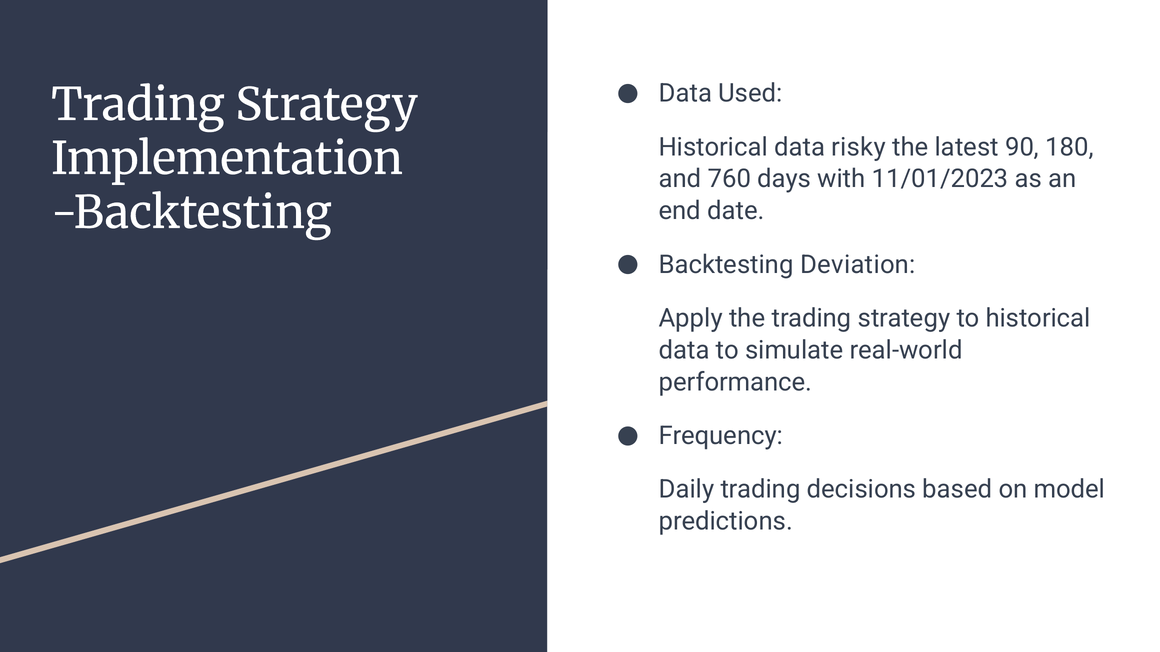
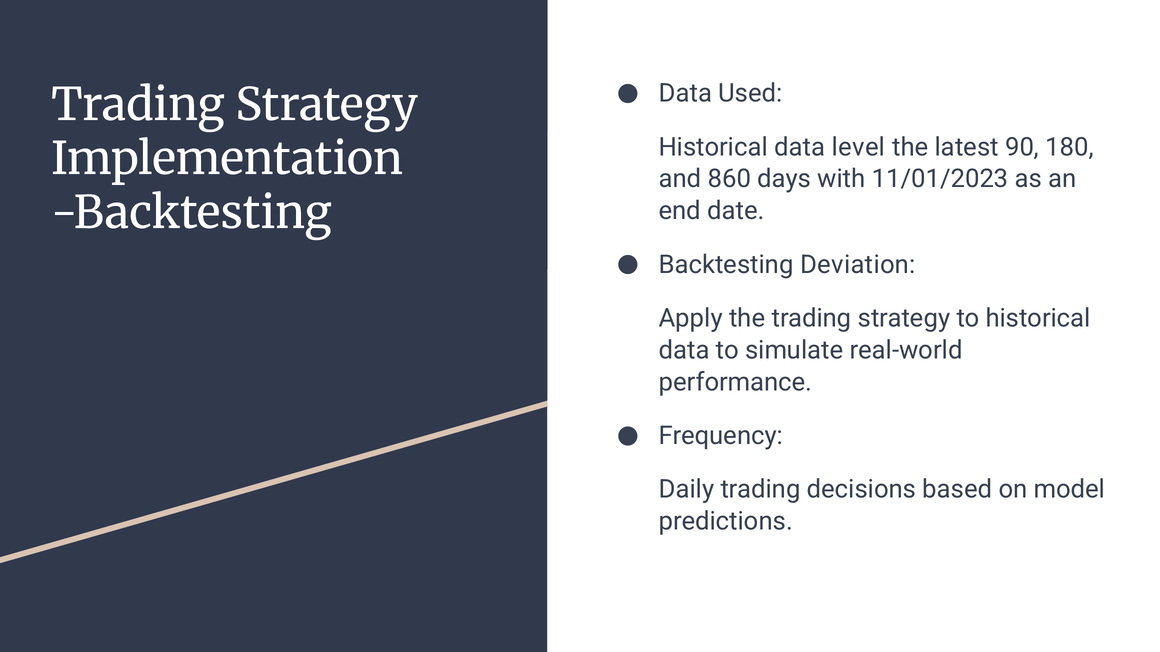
risky: risky -> level (859, 147)
760: 760 -> 860 (729, 179)
